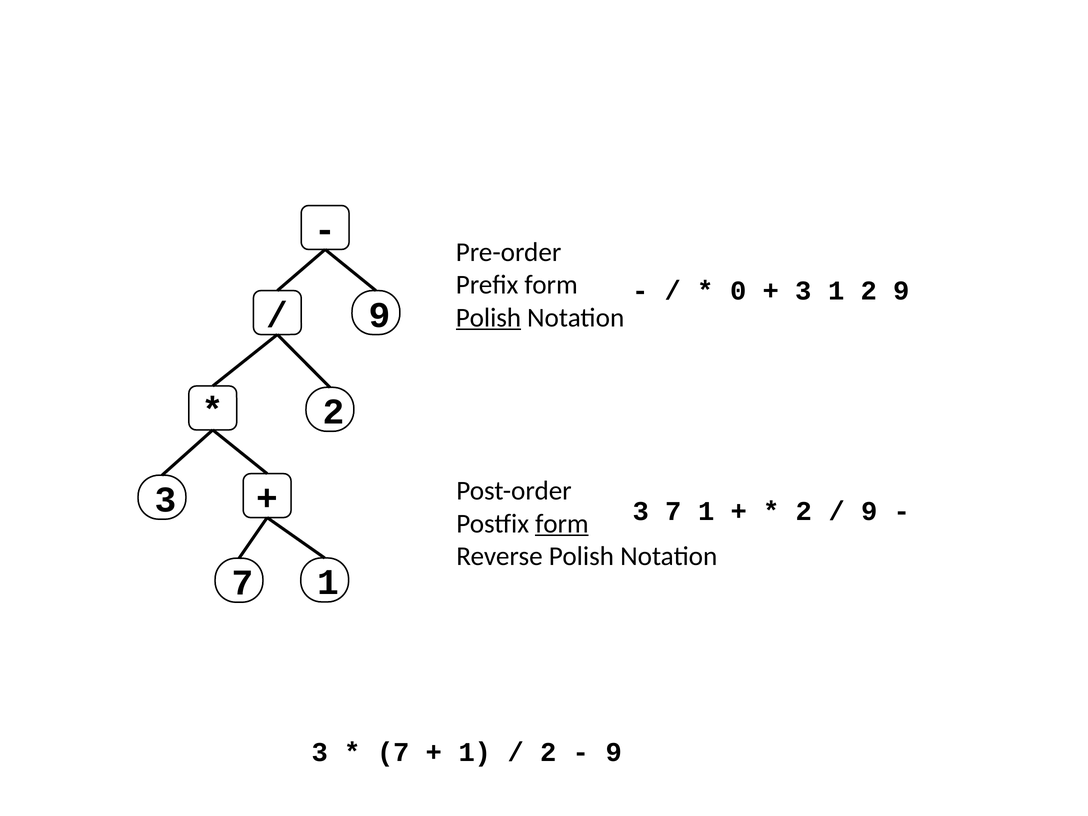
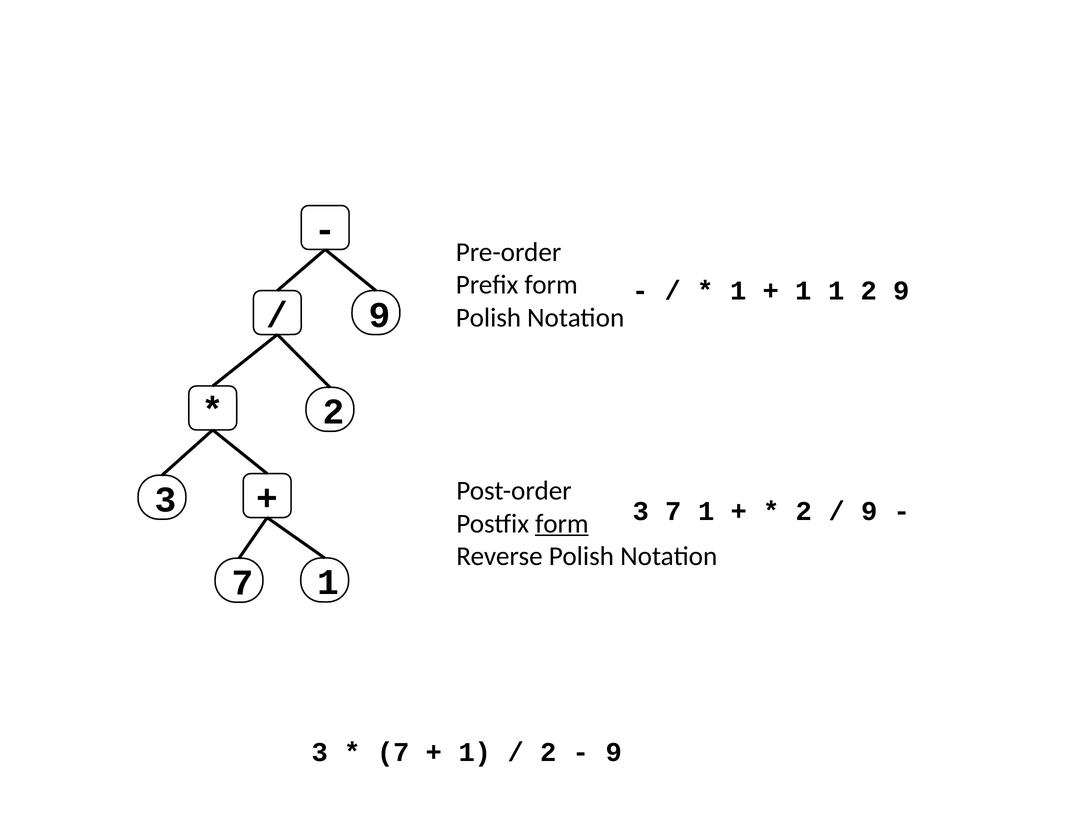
0: 0 -> 1 (738, 291)
3: 3 -> 1 (804, 291)
Polish underline: present -> none (488, 318)
